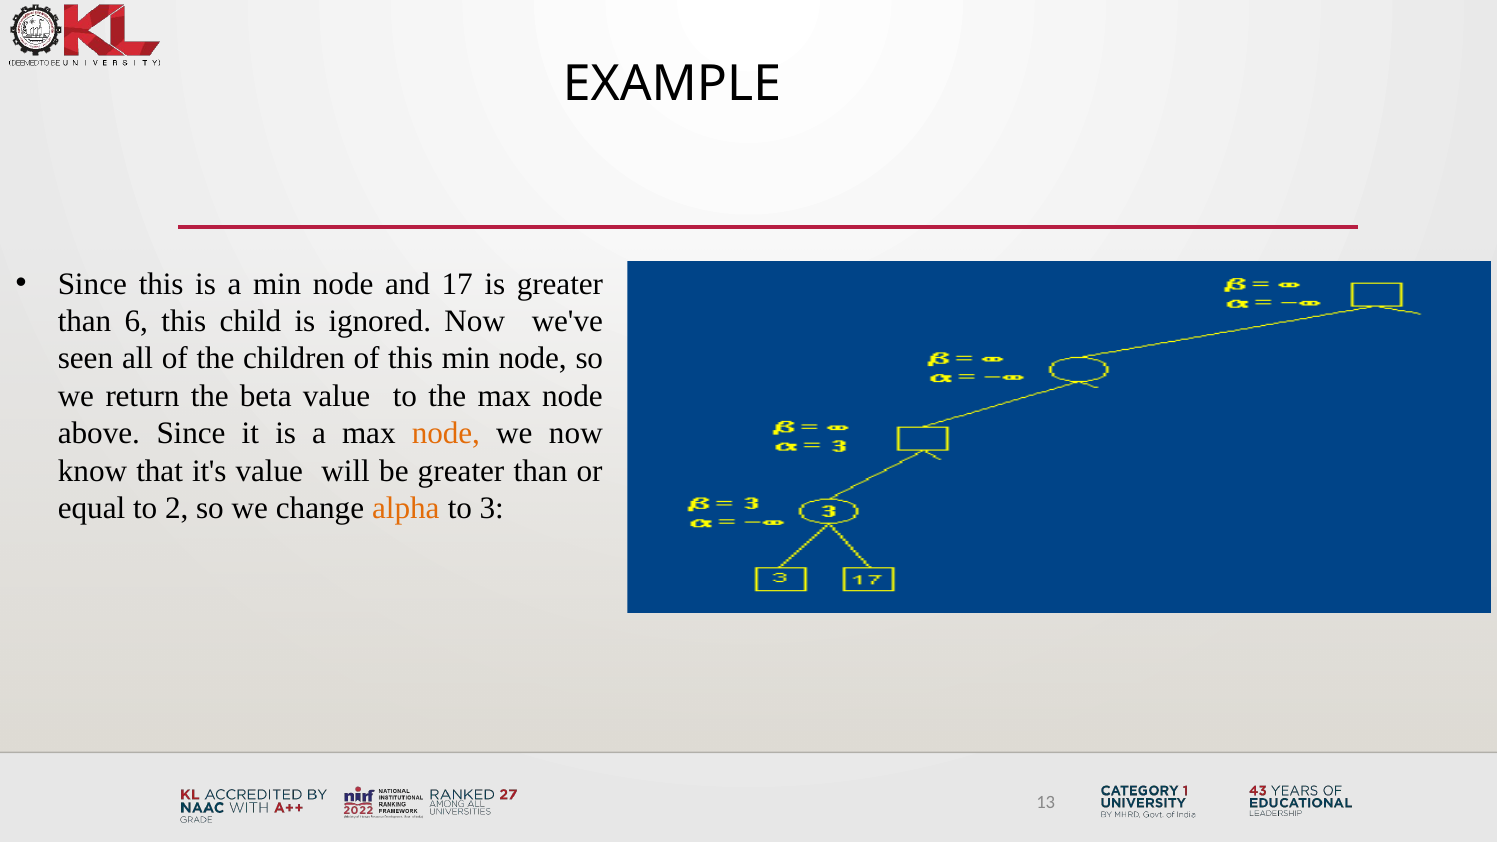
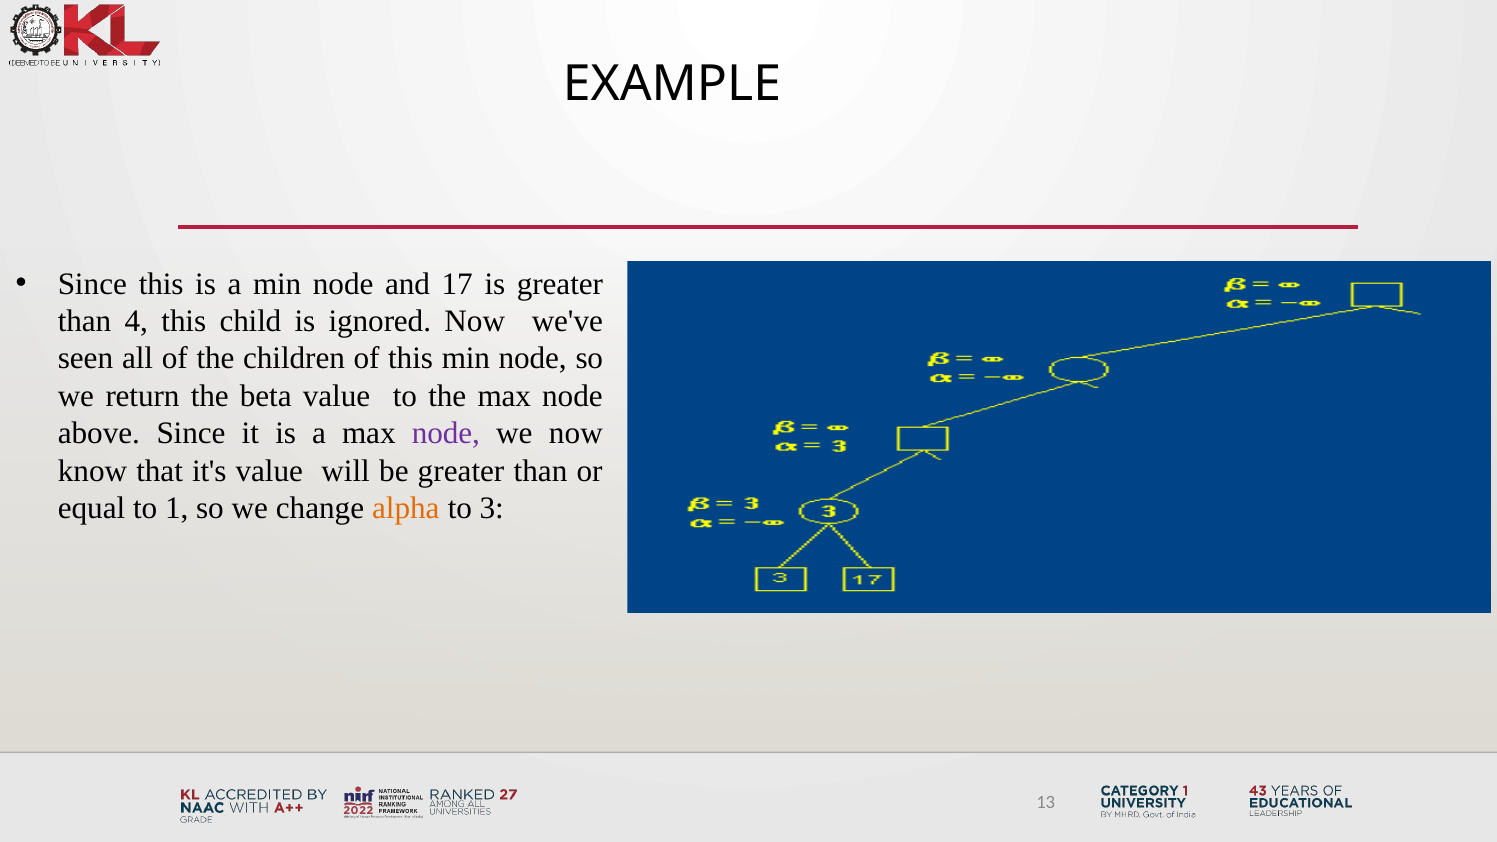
6: 6 -> 4 (136, 321)
node colour: orange -> purple (446, 434)
2: 2 -> 1 (177, 508)
